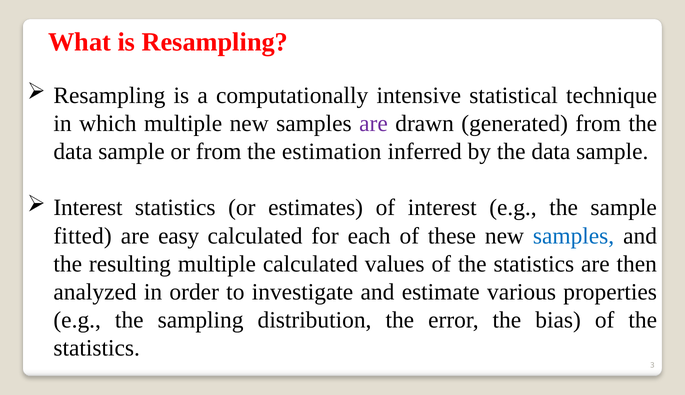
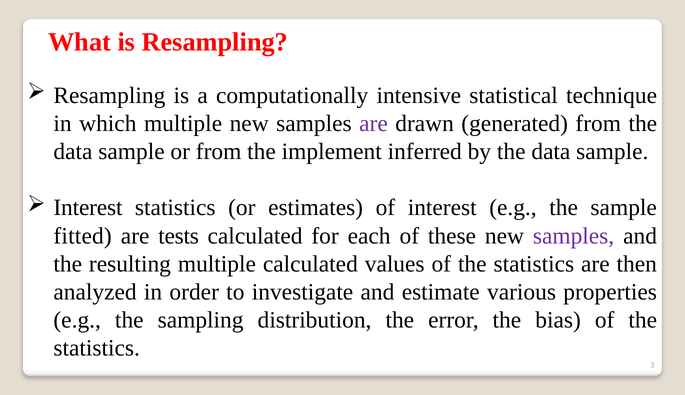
estimation: estimation -> implement (332, 152)
easy: easy -> tests (179, 236)
samples colour: blue -> purple (574, 236)
